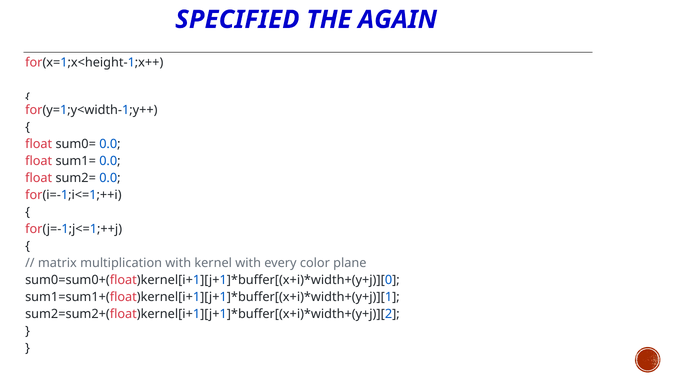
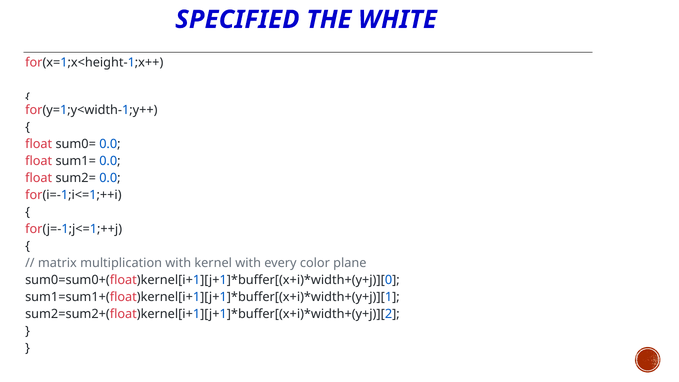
AGAIN: AGAIN -> WHITE (397, 20)
